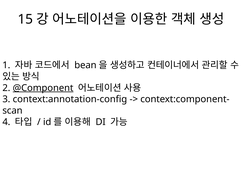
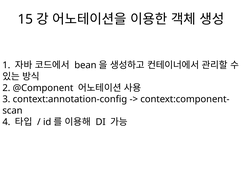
@Component underline: present -> none (43, 88)
